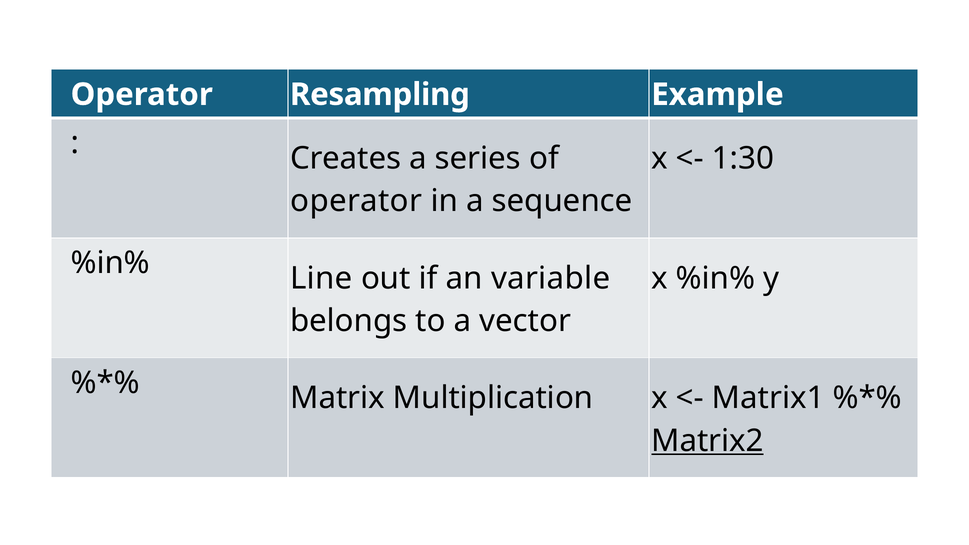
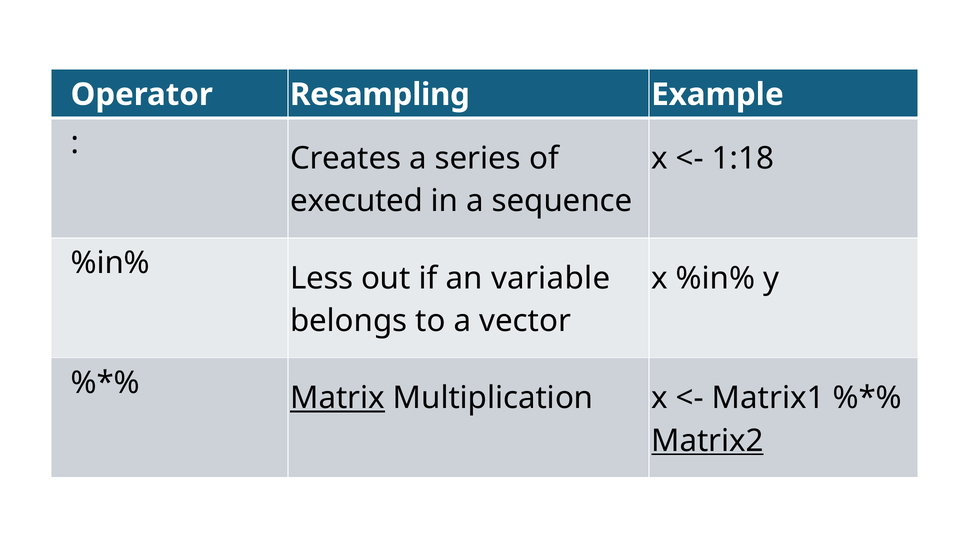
1:30: 1:30 -> 1:18 (743, 158)
operator: operator -> executed (356, 201)
Line: Line -> Less (322, 278)
Matrix underline: none -> present (337, 398)
